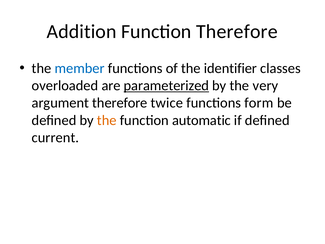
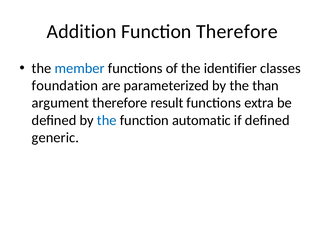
overloaded: overloaded -> foundation (65, 86)
parameterized underline: present -> none (166, 86)
very: very -> than (266, 86)
twice: twice -> result (167, 103)
form: form -> extra (259, 103)
the colour: orange -> blue (107, 120)
current: current -> generic (55, 138)
